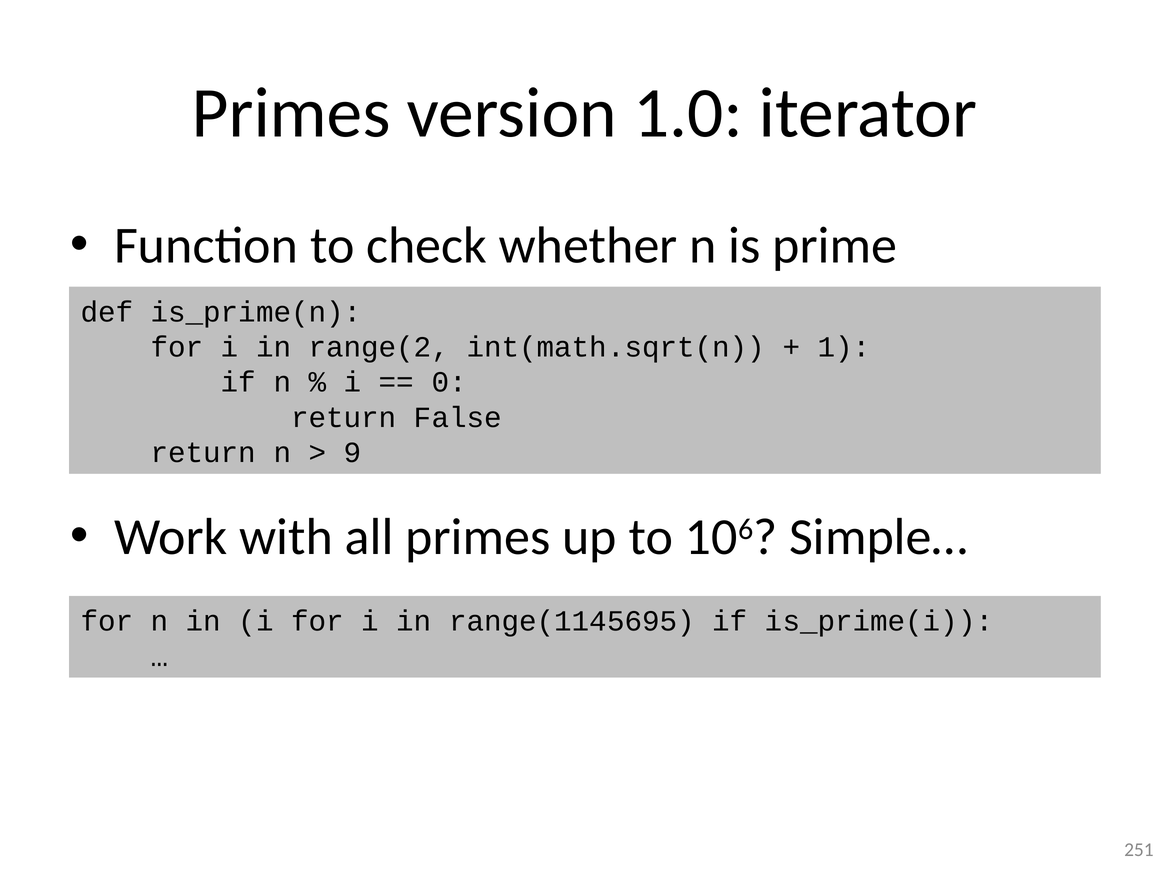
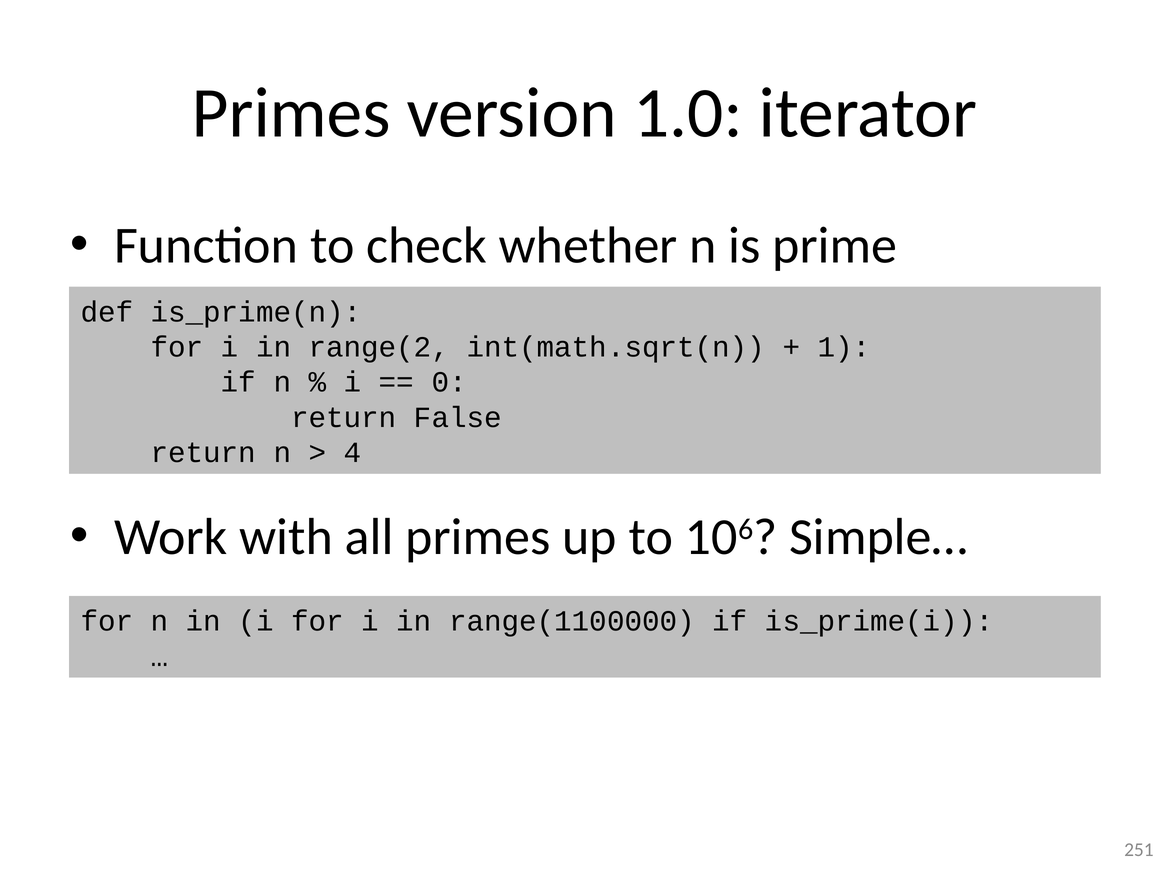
9: 9 -> 4 (353, 452)
range(1145695: range(1145695 -> range(1100000 (572, 621)
